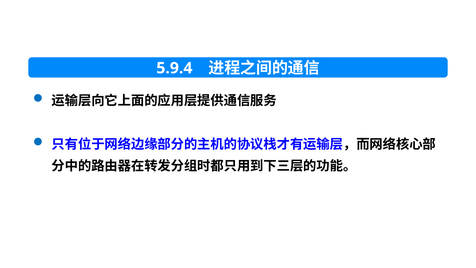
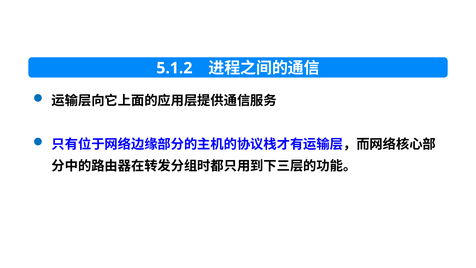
5.9.4: 5.9.4 -> 5.1.2 (174, 68)
